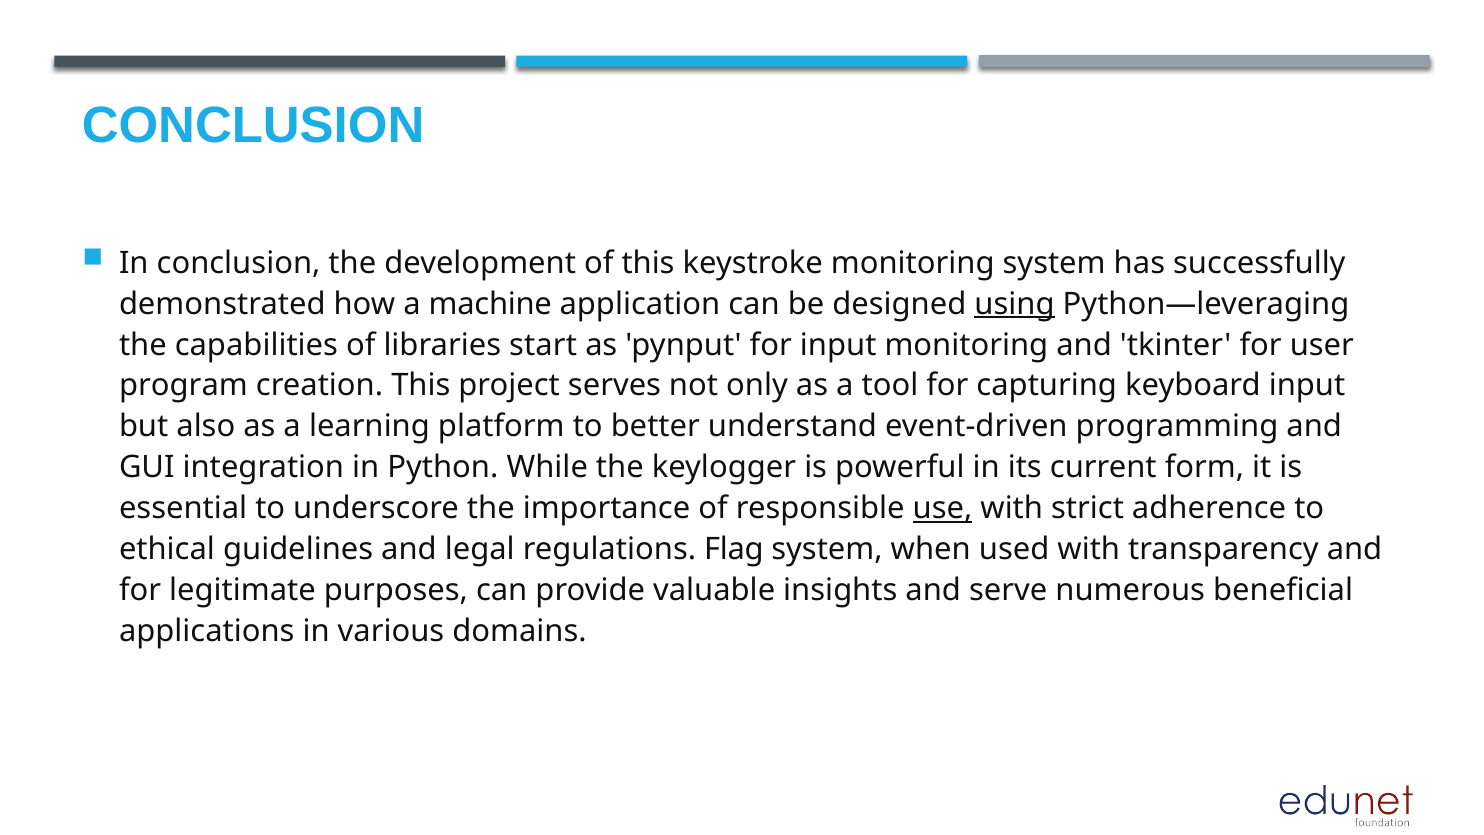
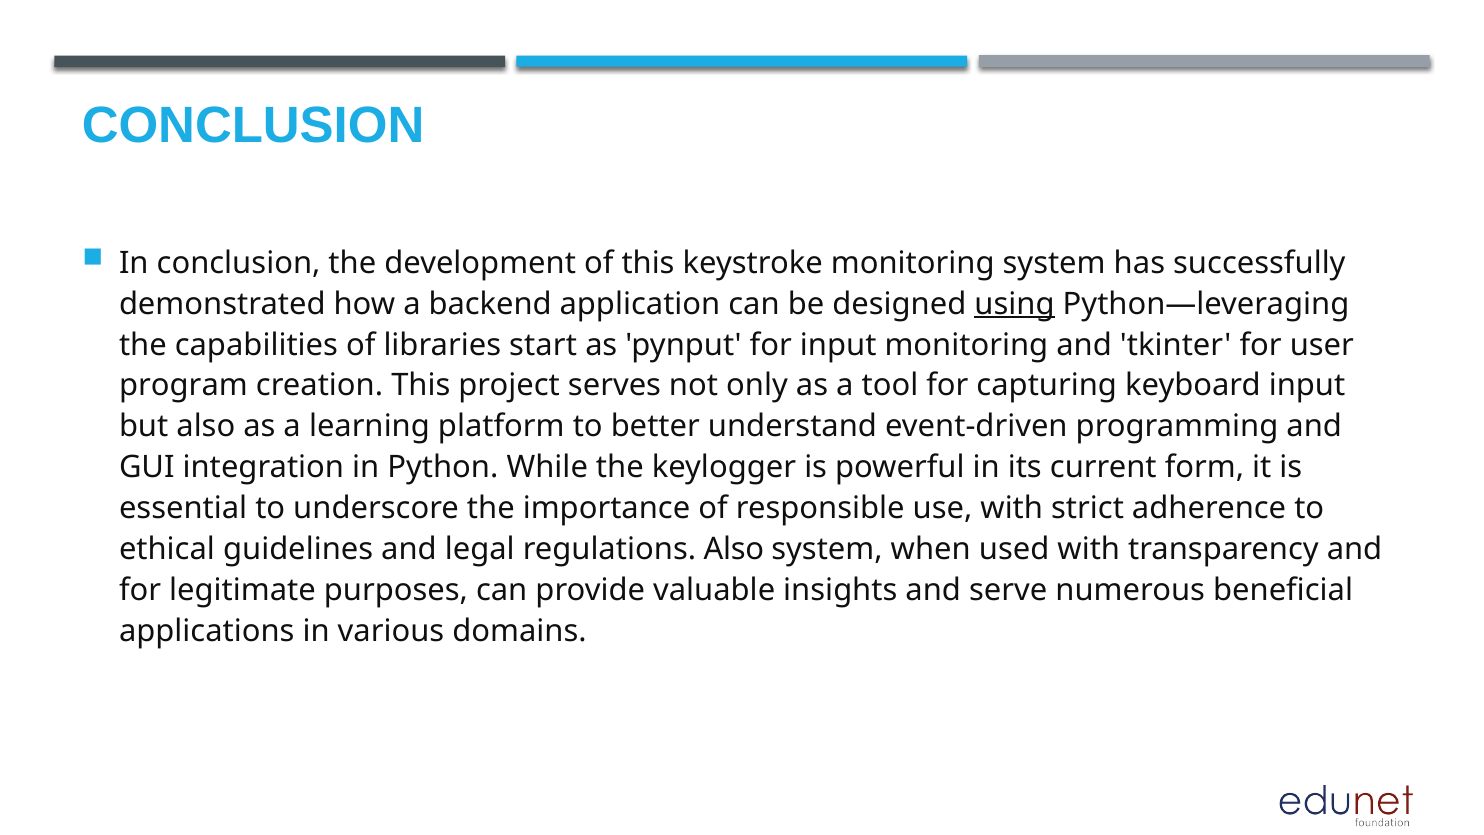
machine: machine -> backend (490, 304)
use underline: present -> none (942, 508)
regulations Flag: Flag -> Also (734, 549)
